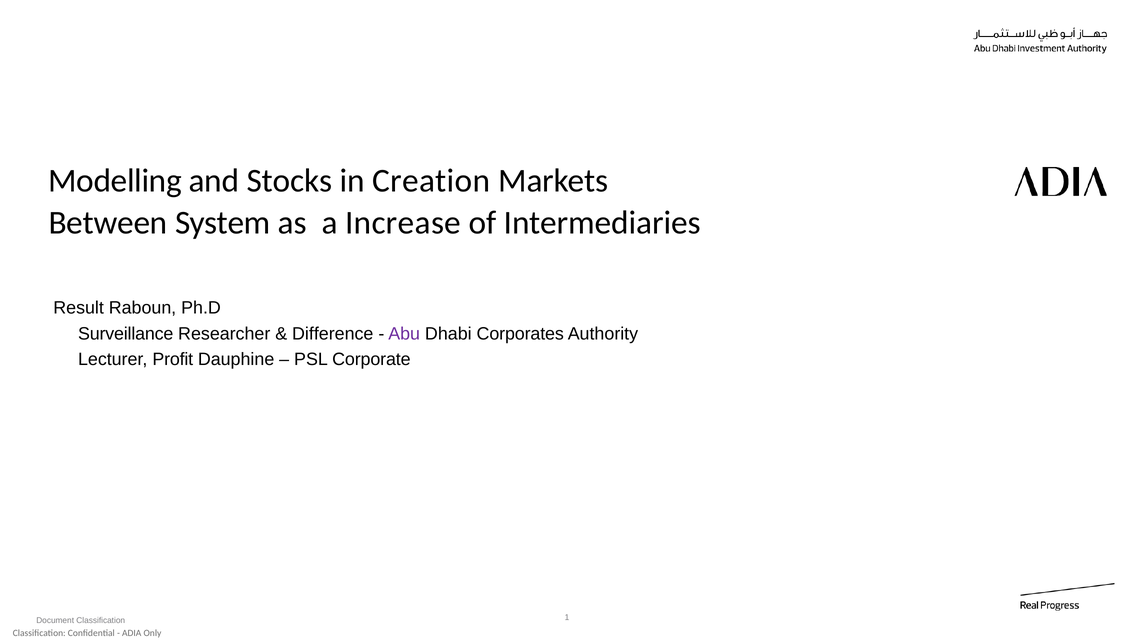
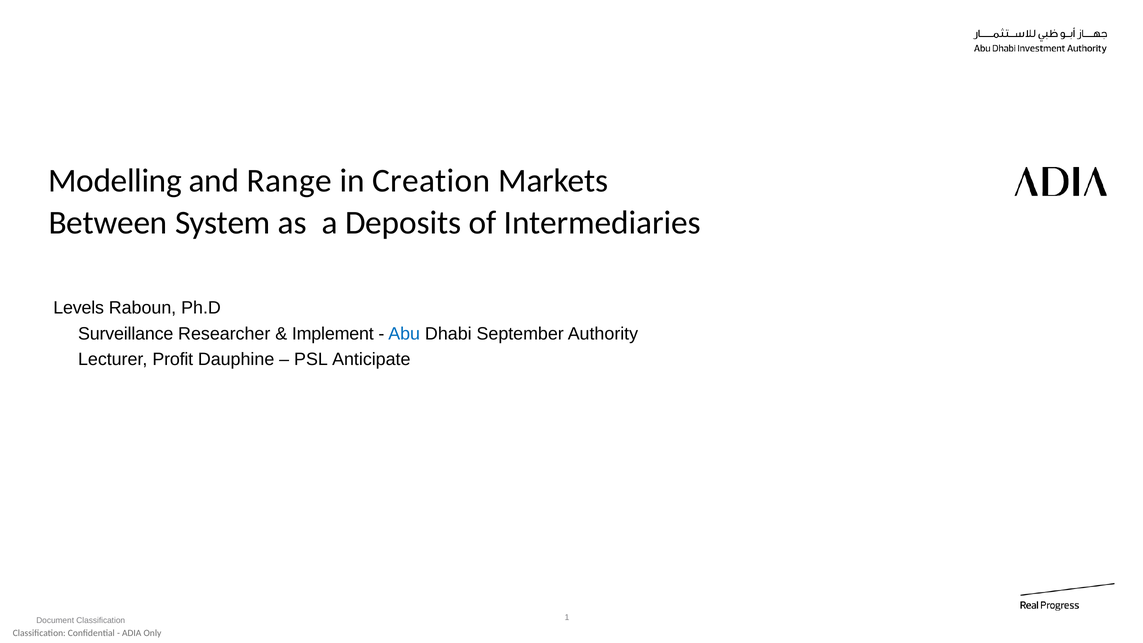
Stocks: Stocks -> Range (289, 181)
Increase: Increase -> Deposits (403, 223)
Result: Result -> Levels (79, 308)
Difference: Difference -> Implement (333, 334)
Abu colour: purple -> blue (404, 334)
Corporates: Corporates -> September (520, 334)
Corporate: Corporate -> Anticipate (371, 359)
